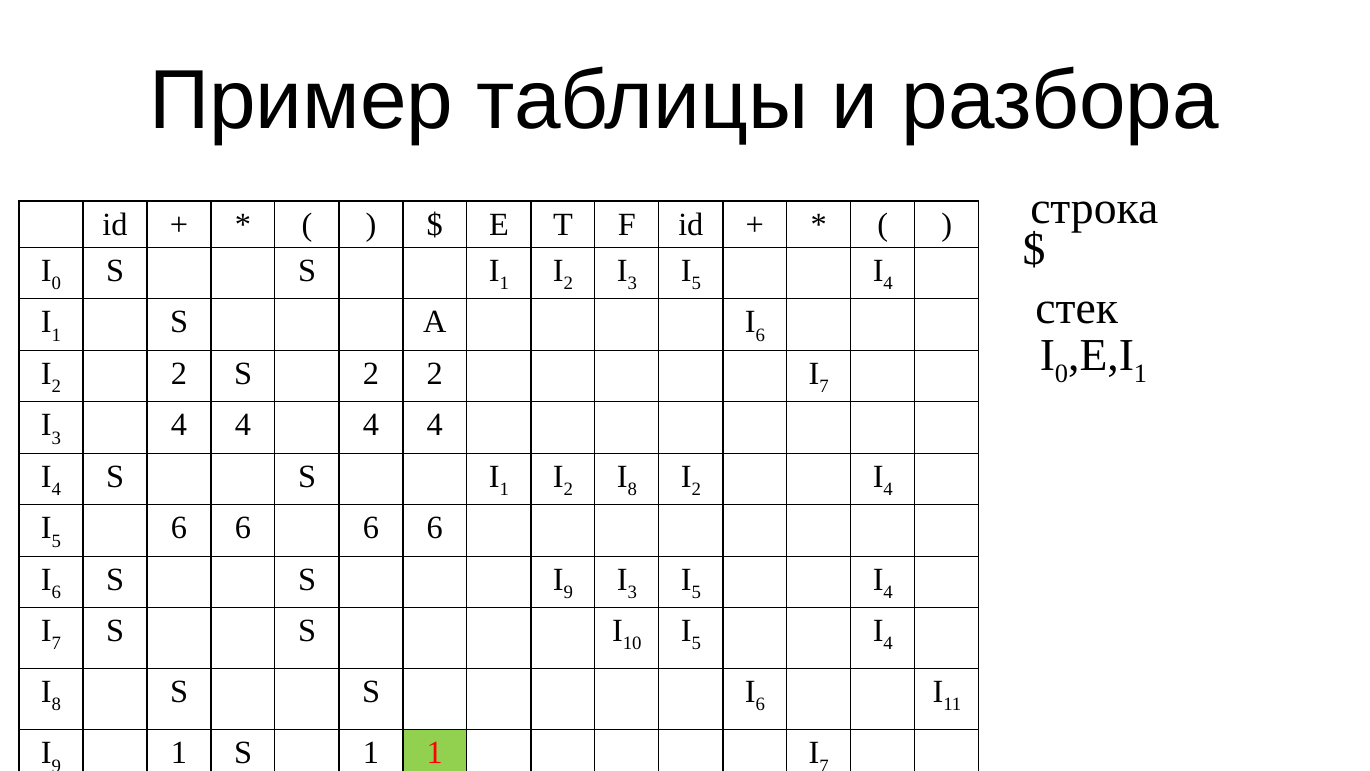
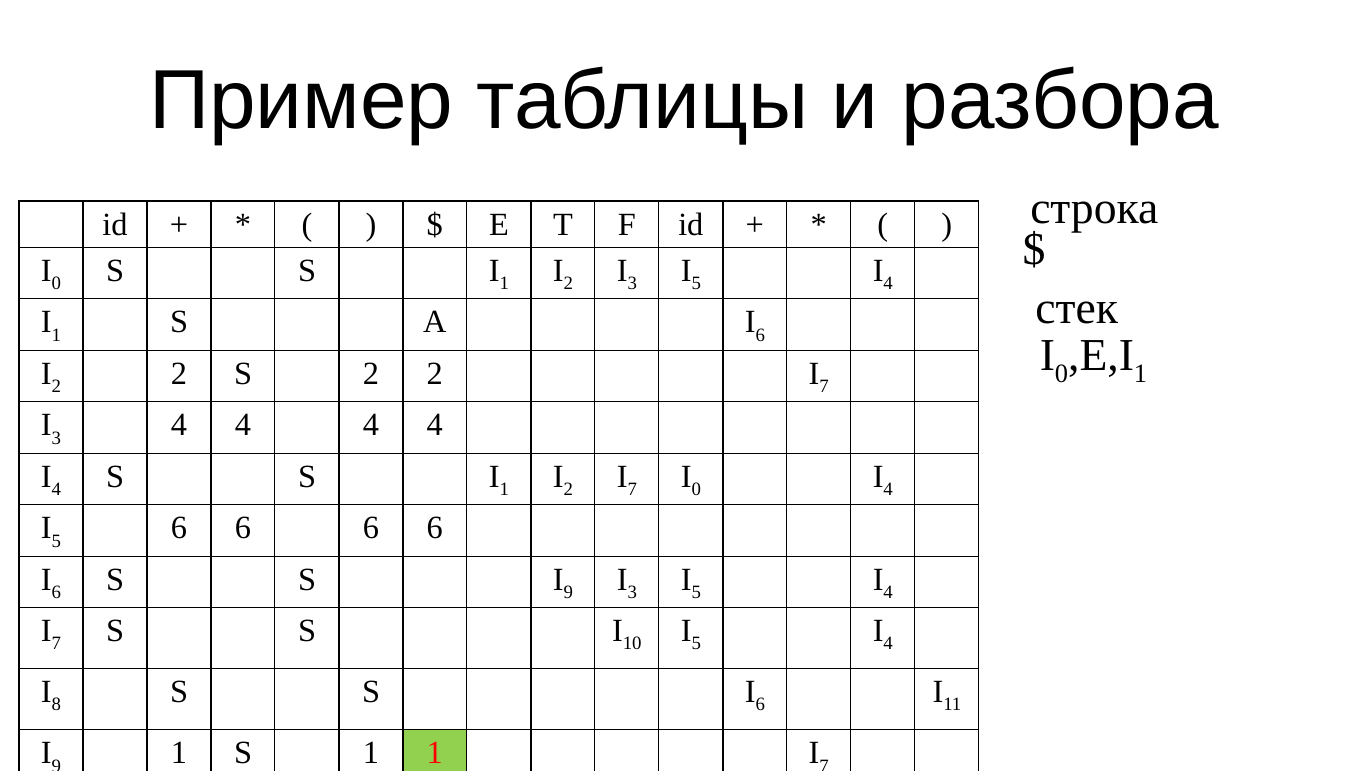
8: 8 -> 7 (632, 489)
2: 2 -> 0 (696, 489)
